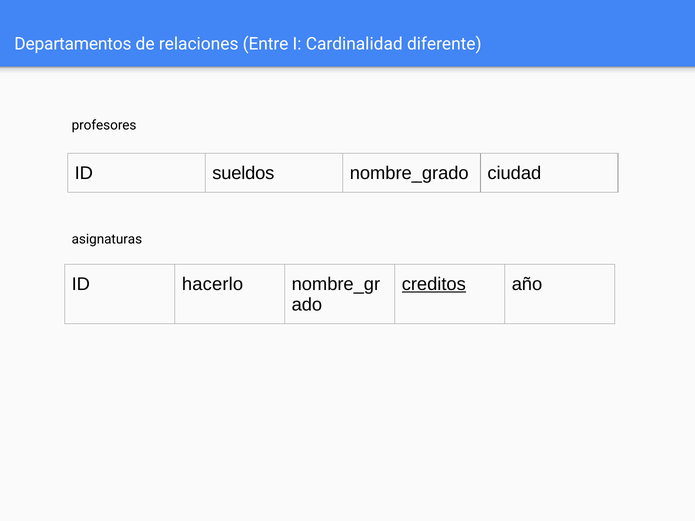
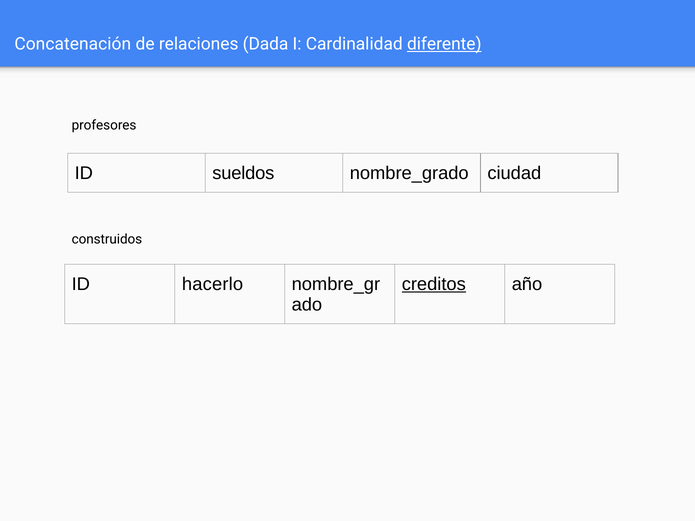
Departamentos: Departamentos -> Concatenación (73, 44)
Entre: Entre -> Dada (266, 44)
diferente underline: none -> present (444, 44)
asignaturas: asignaturas -> construidos (107, 239)
